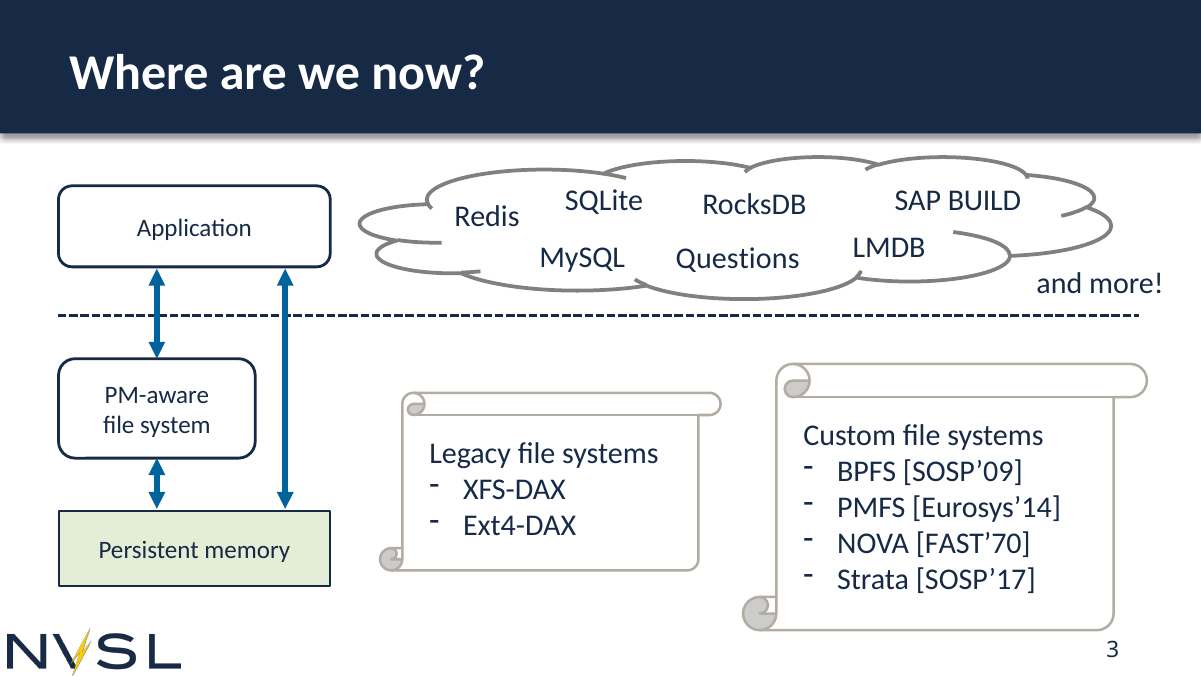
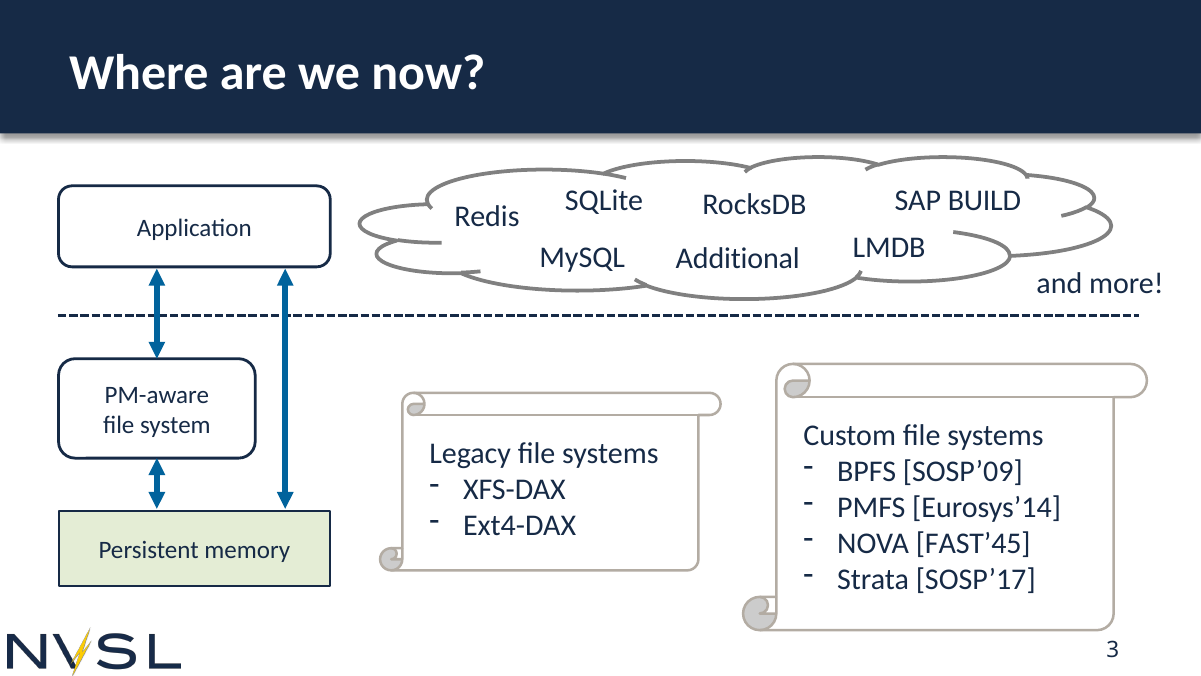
Questions: Questions -> Additional (738, 258)
FAST’70: FAST’70 -> FAST’45 (973, 543)
